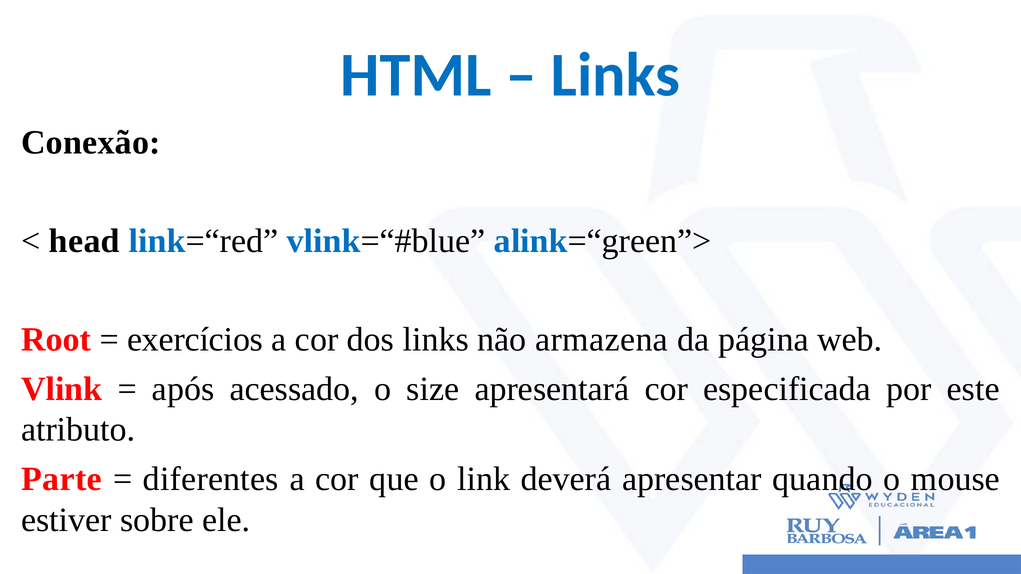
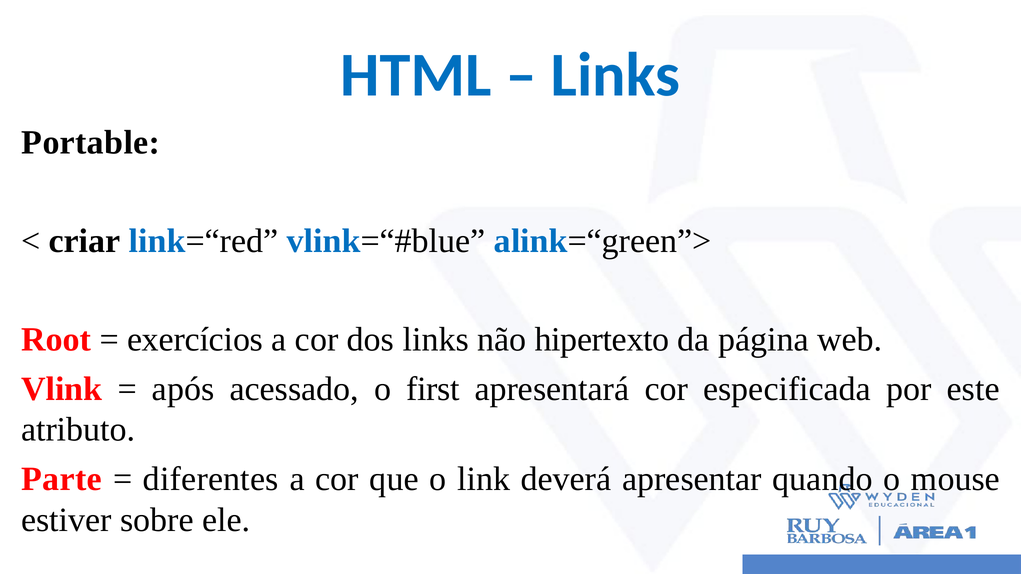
Conexão: Conexão -> Portable (91, 142)
head: head -> criar (85, 241)
armazena: armazena -> hipertexto (602, 340)
size: size -> first (433, 389)
